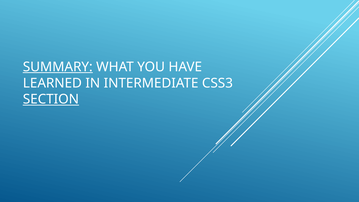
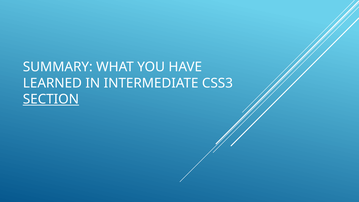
SUMMARY underline: present -> none (58, 67)
